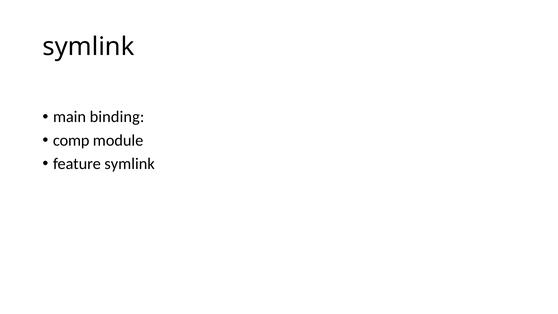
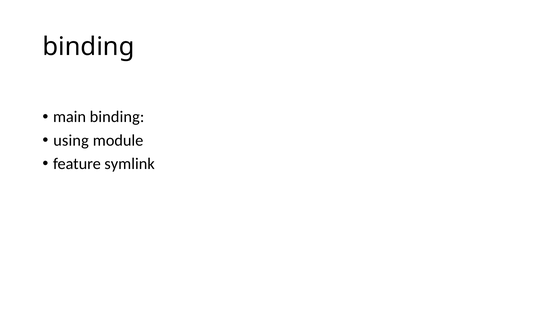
symlink: symlink -> binding (88, 47)
comp: comp -> using (71, 140)
